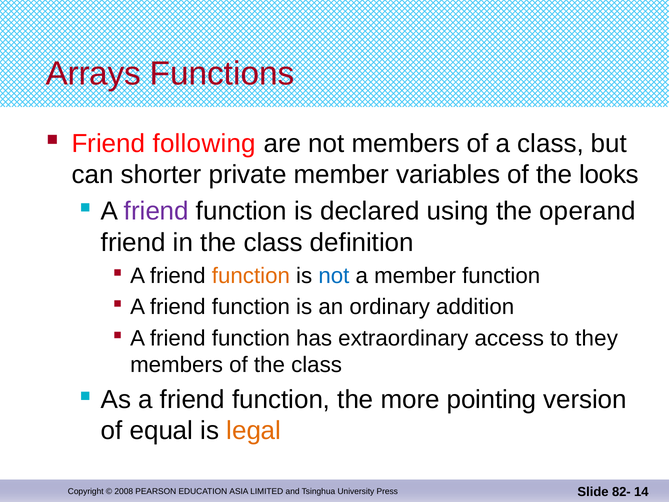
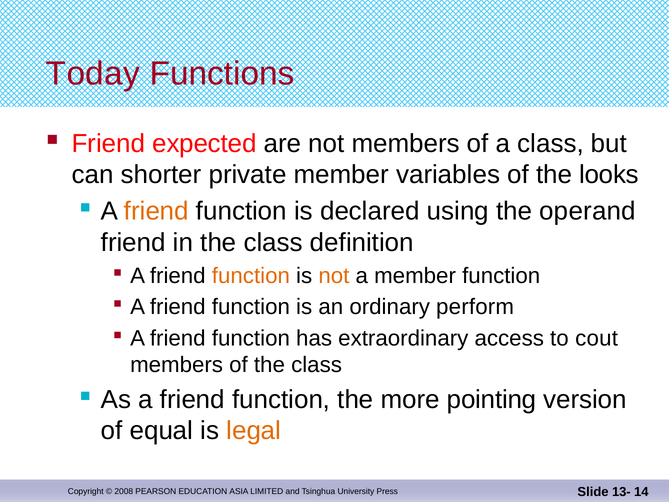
Arrays: Arrays -> Today (93, 74)
following: following -> expected (204, 143)
friend colour: purple -> orange (156, 211)
not colour: blue -> orange (334, 276)
addition: addition -> perform (475, 307)
they: they -> cout (597, 338)
82-: 82- -> 13- (621, 491)
